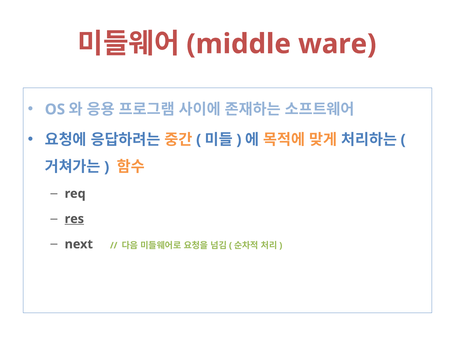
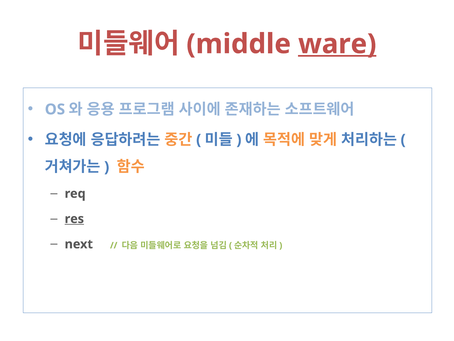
ware underline: none -> present (337, 44)
